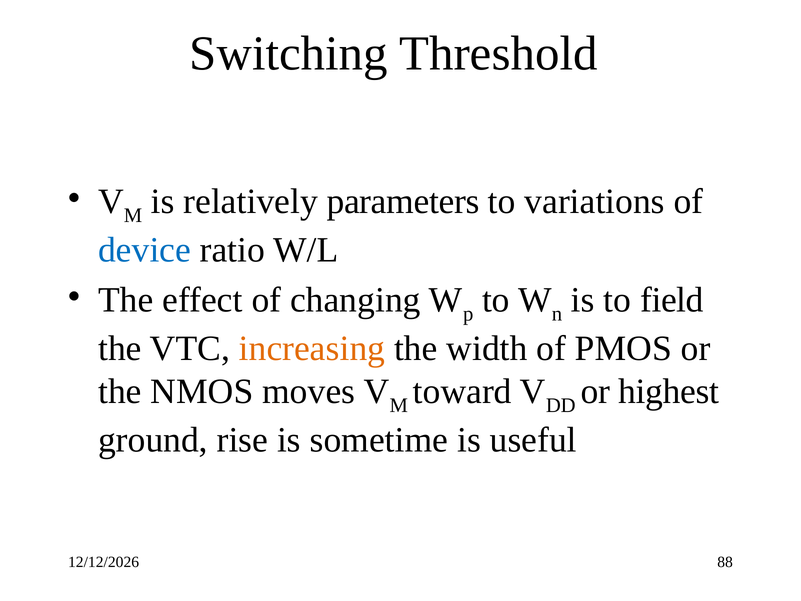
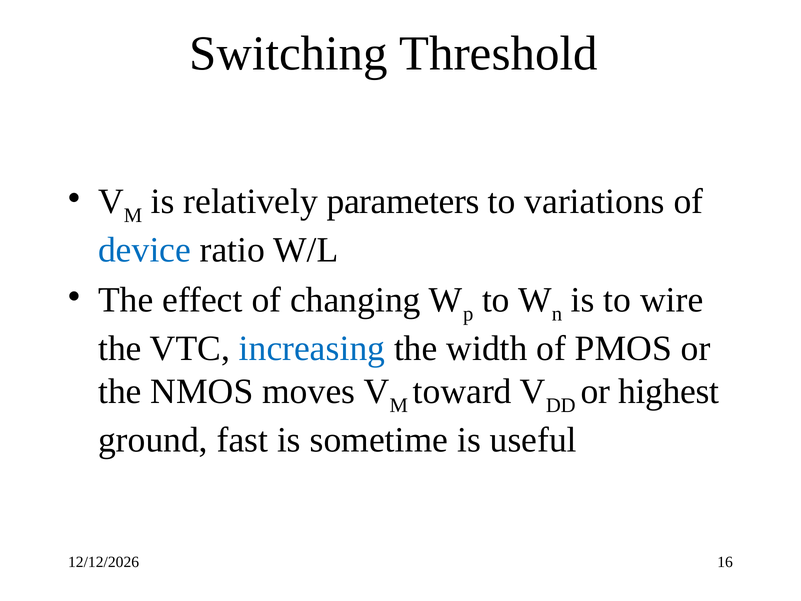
field: field -> wire (672, 300)
increasing colour: orange -> blue (312, 349)
rise: rise -> fast (242, 440)
88: 88 -> 16 (725, 562)
